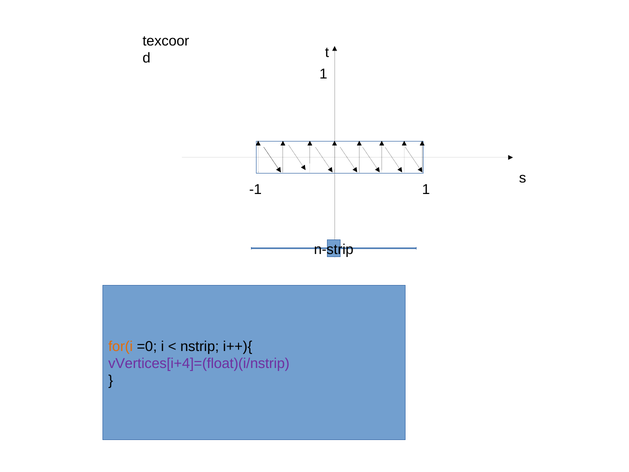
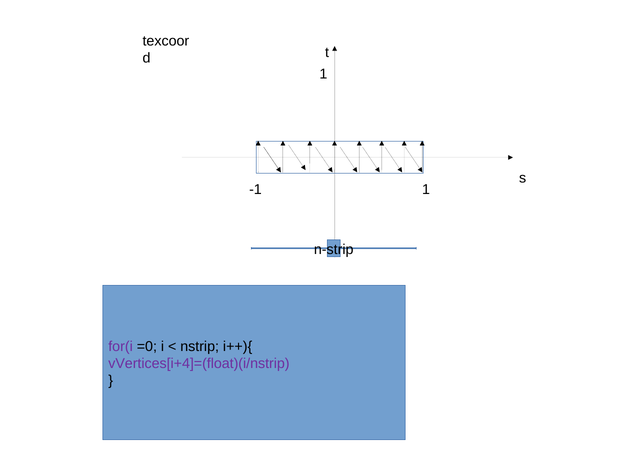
for(i colour: orange -> purple (121, 346)
